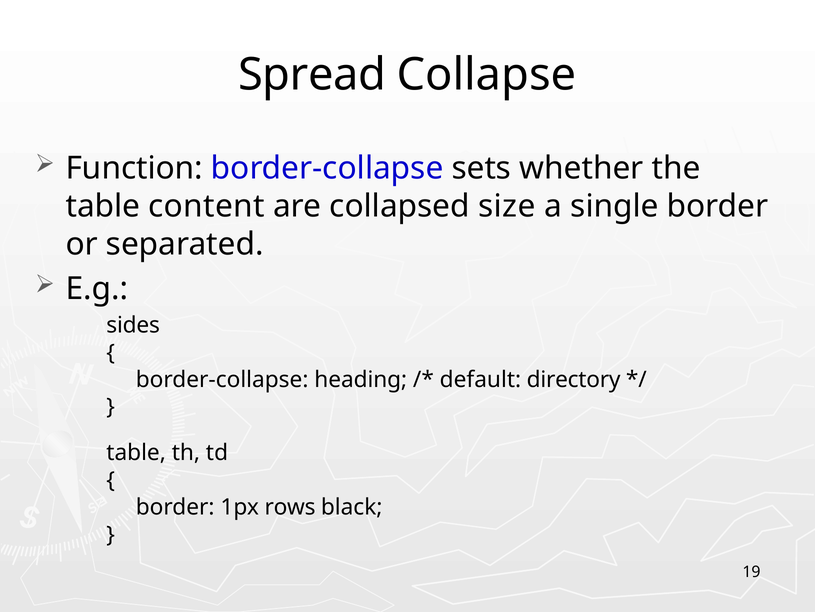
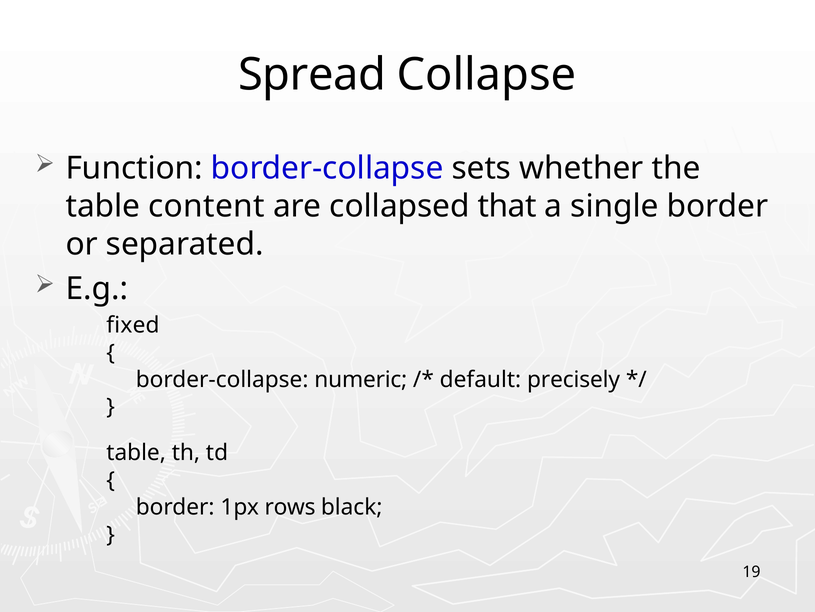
size: size -> that (507, 206)
sides: sides -> fixed (133, 325)
heading: heading -> numeric (361, 379)
directory: directory -> precisely (574, 379)
